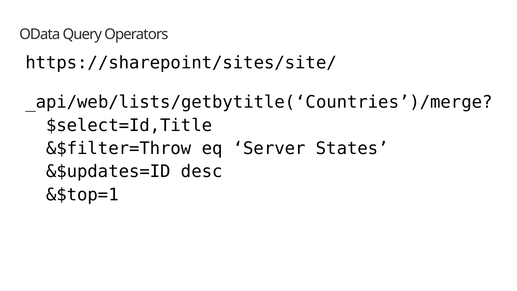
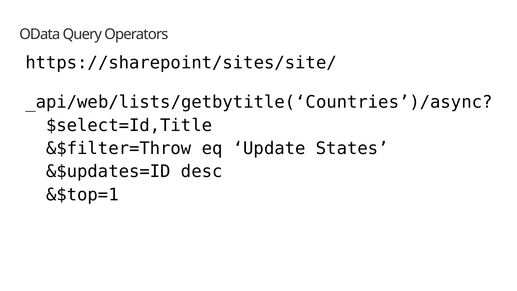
_api/web/lists/getbytitle(‘Countries’)/merge: _api/web/lists/getbytitle(‘Countries’)/merge -> _api/web/lists/getbytitle(‘Countries’)/async (259, 102)
Server: Server -> Update (269, 148)
